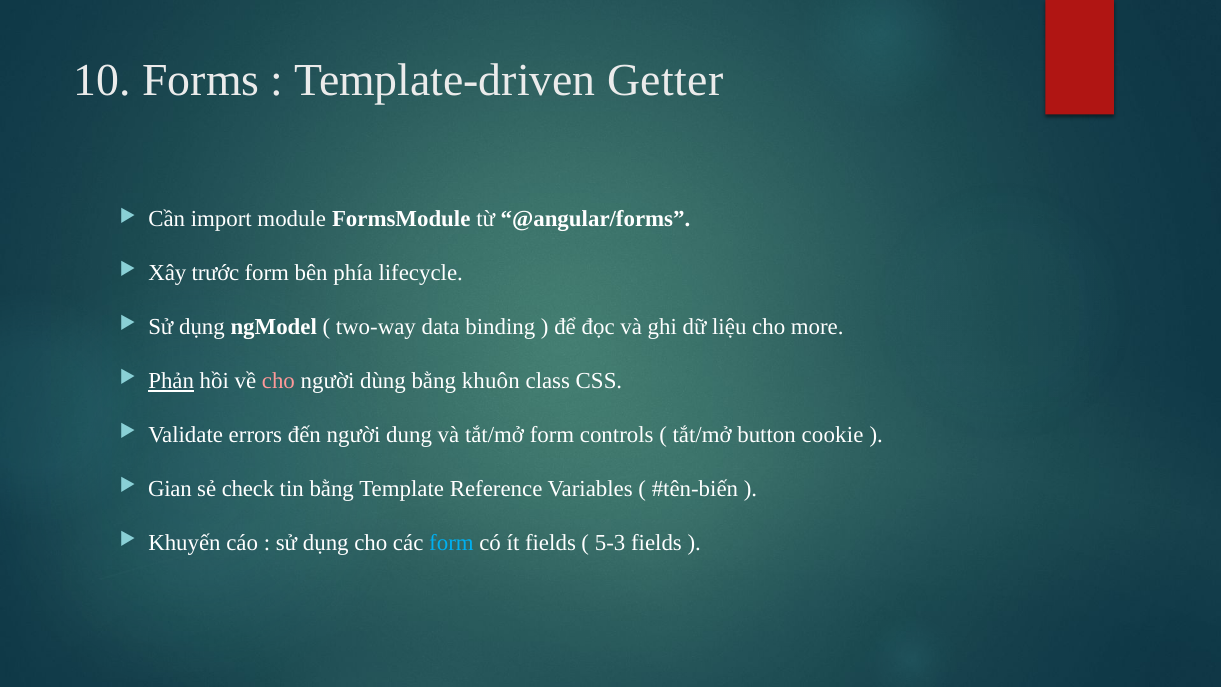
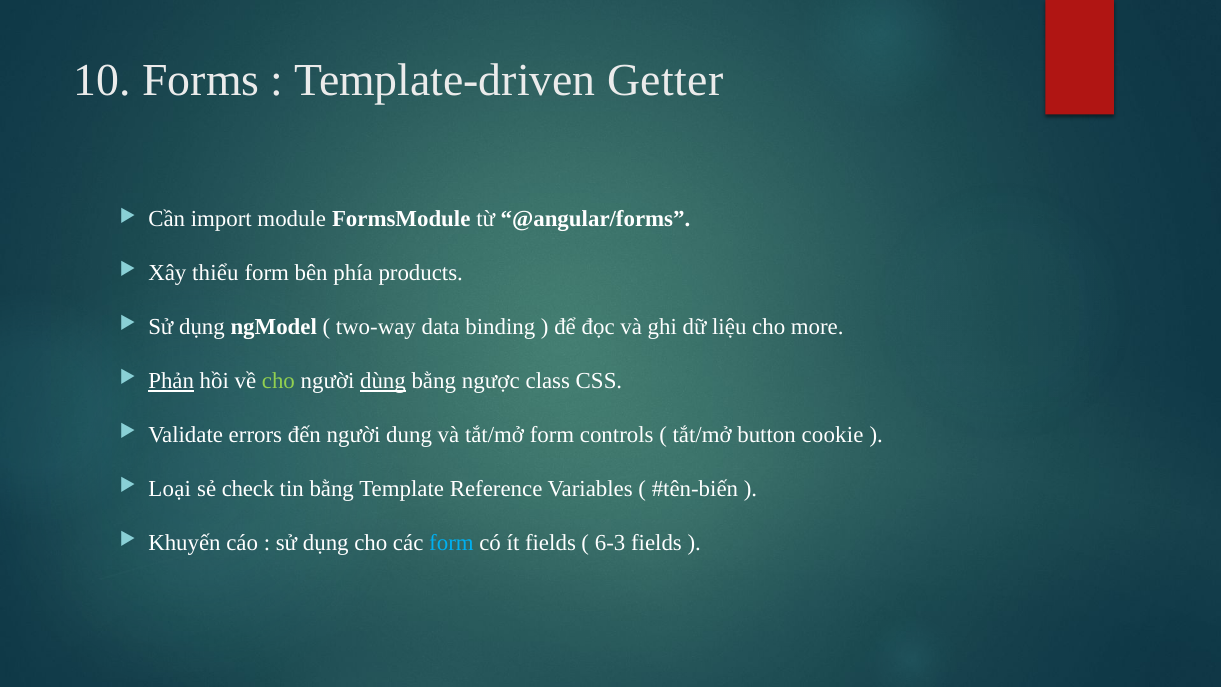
trước: trước -> thiểu (215, 273)
lifecycle: lifecycle -> products (421, 273)
cho colour: pink -> light green (278, 381)
dùng underline: none -> present (383, 381)
khuôn: khuôn -> ngược (491, 381)
Gian: Gian -> Loại (170, 489)
5-3: 5-3 -> 6-3 (610, 543)
